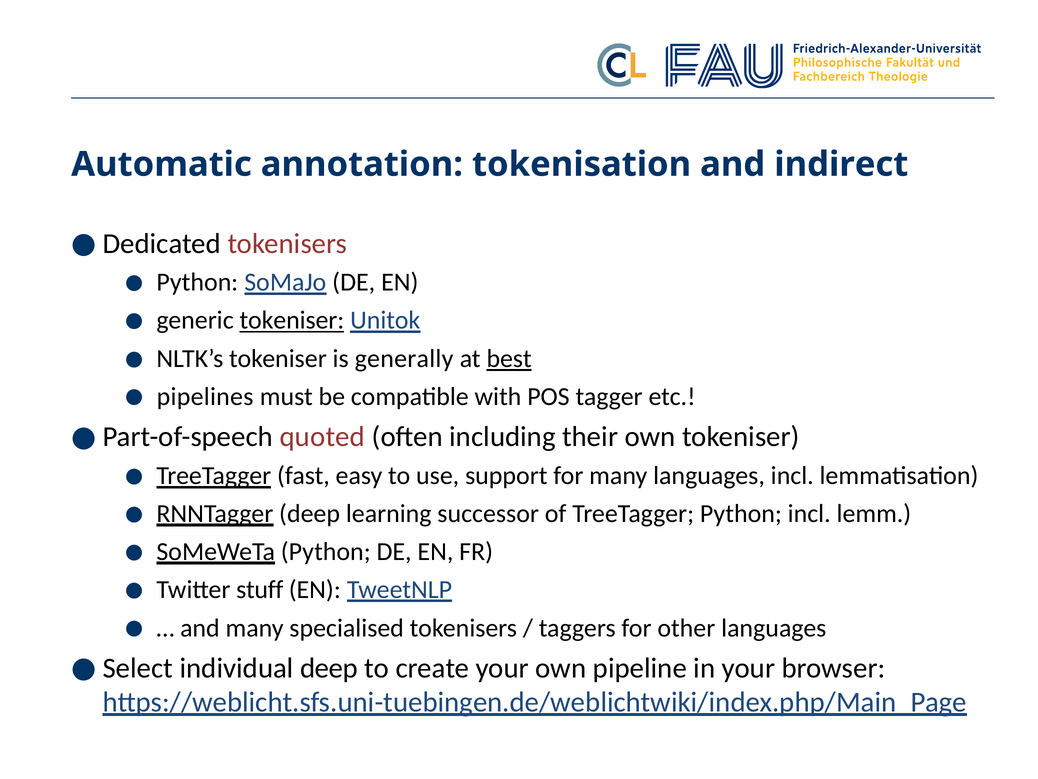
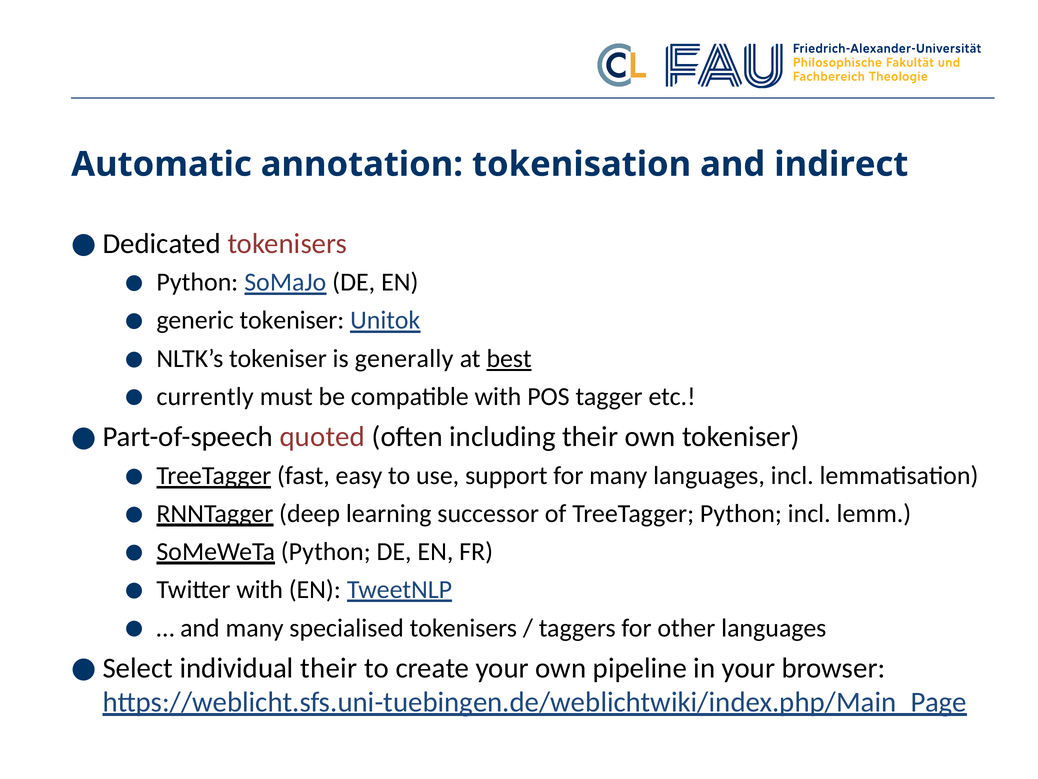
tokeniser underline: present -> none (292, 320)
pipelines: pipelines -> currently (205, 397)
Twitter stuff: stuff -> with (260, 589)
individual deep: deep -> their (329, 668)
